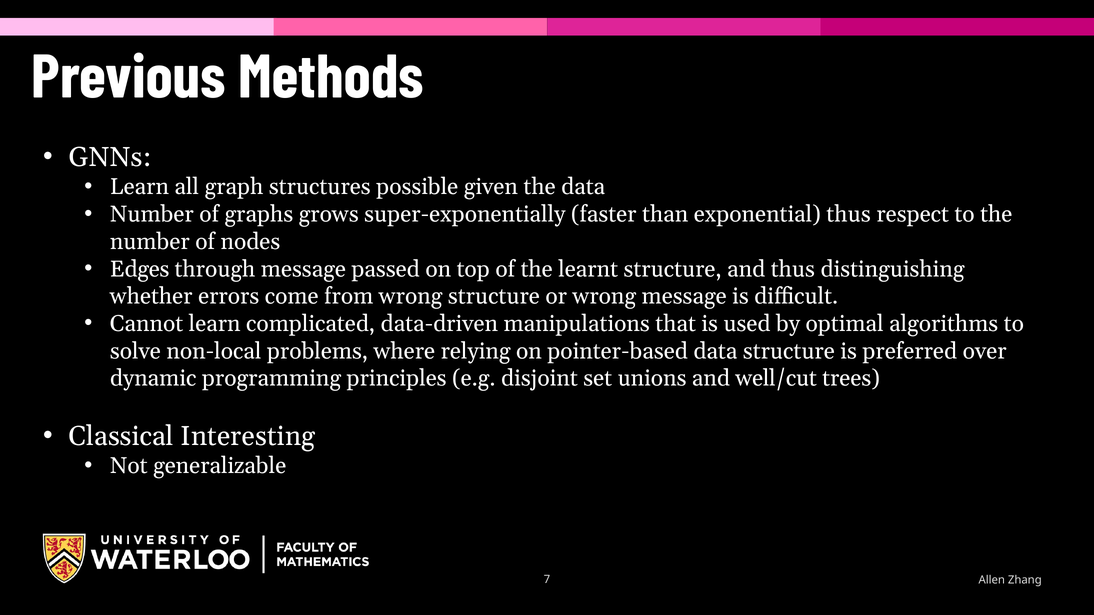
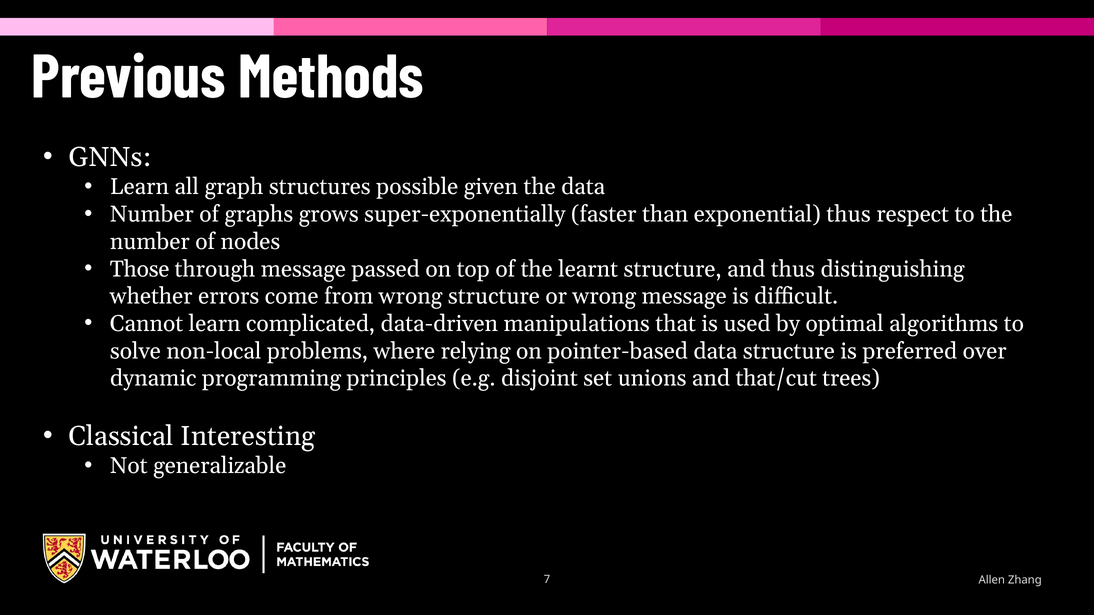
Edges: Edges -> Those (140, 269)
well/cut: well/cut -> that/cut (776, 379)
